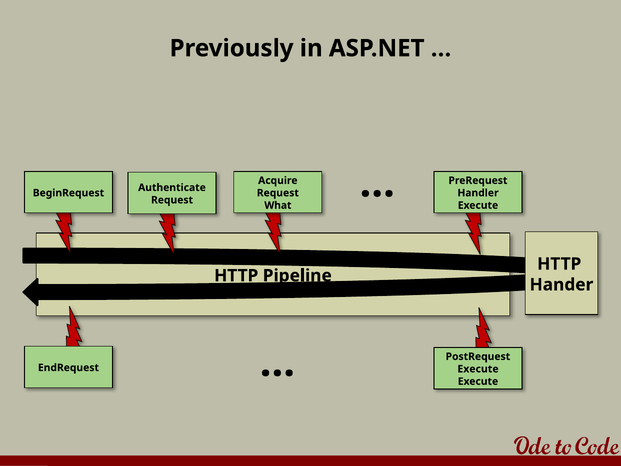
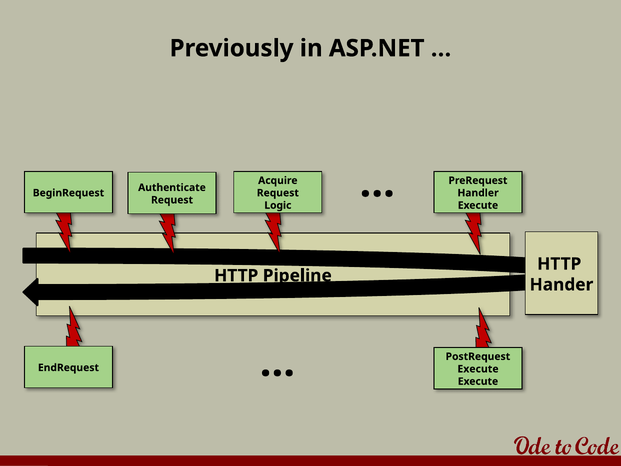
What: What -> Logic (278, 205)
